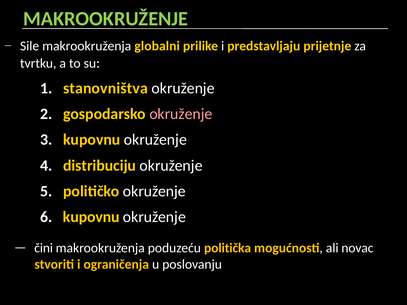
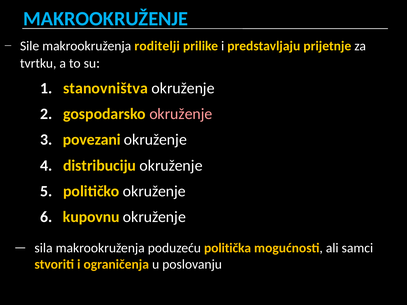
MAKROOKRUŽENJE colour: light green -> light blue (106, 19)
globalni: globalni -> roditelji (157, 46)
kupovnu: kupovnu -> povezani (92, 140)
čini: čini -> sila (44, 248)
novac: novac -> samci (357, 248)
